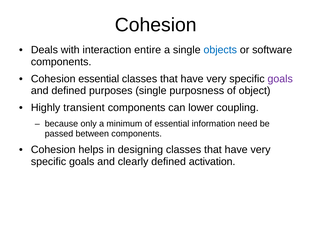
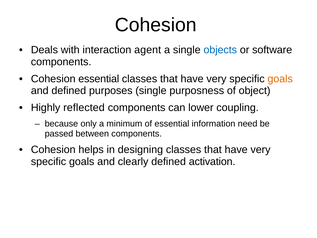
entire: entire -> agent (148, 50)
goals colour: purple -> orange (280, 79)
transient: transient -> reflected (84, 108)
